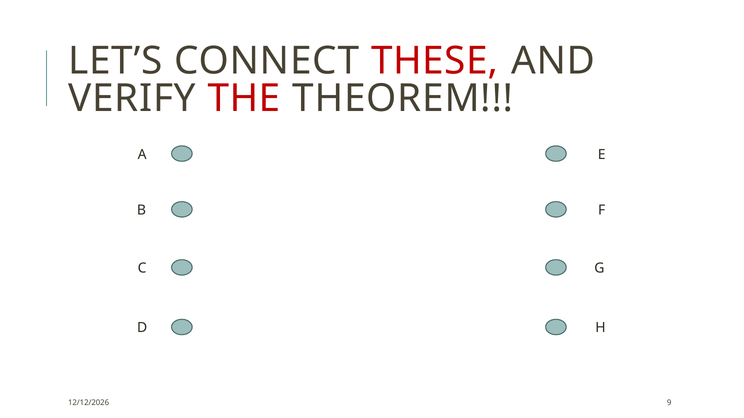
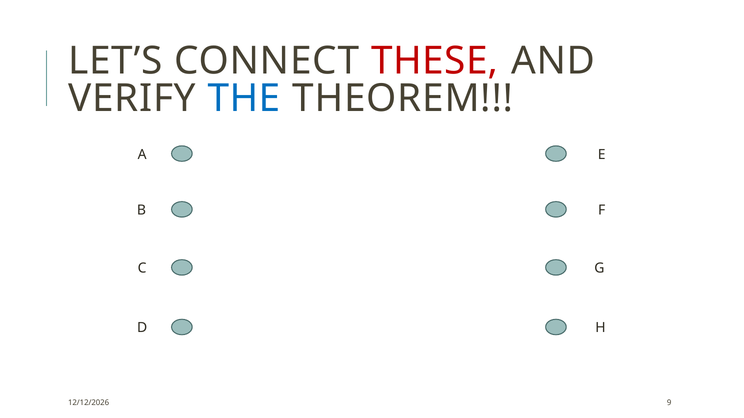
THE colour: red -> blue (244, 98)
